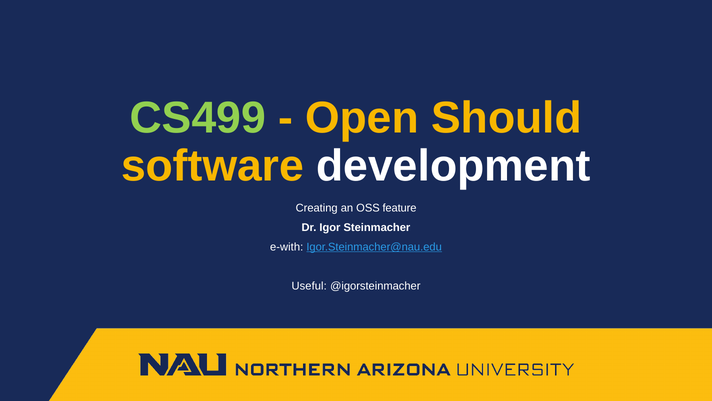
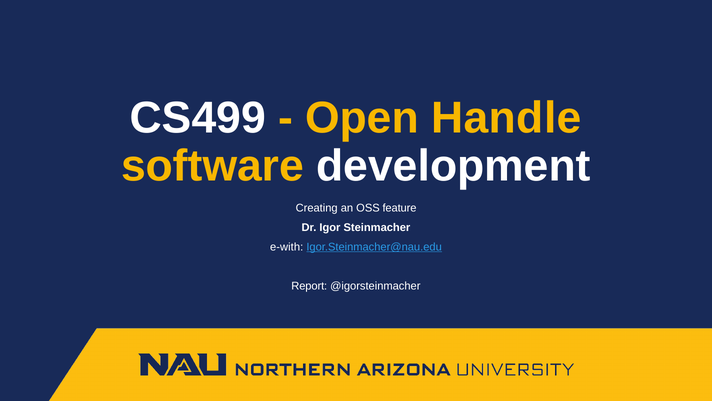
CS499 colour: light green -> white (198, 118)
Should: Should -> Handle (506, 118)
Useful: Useful -> Report (309, 286)
